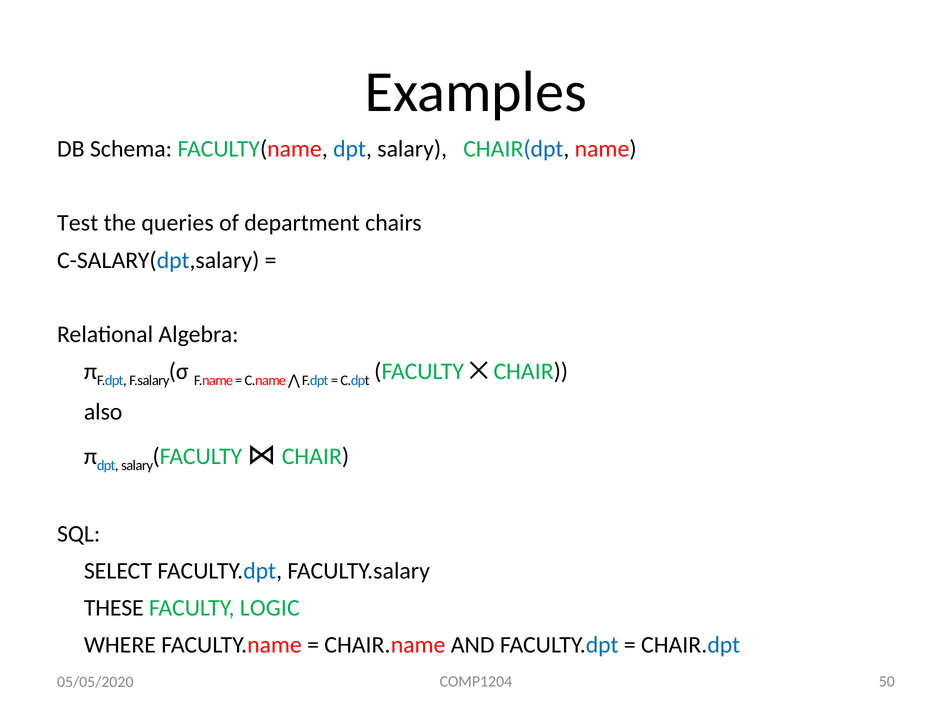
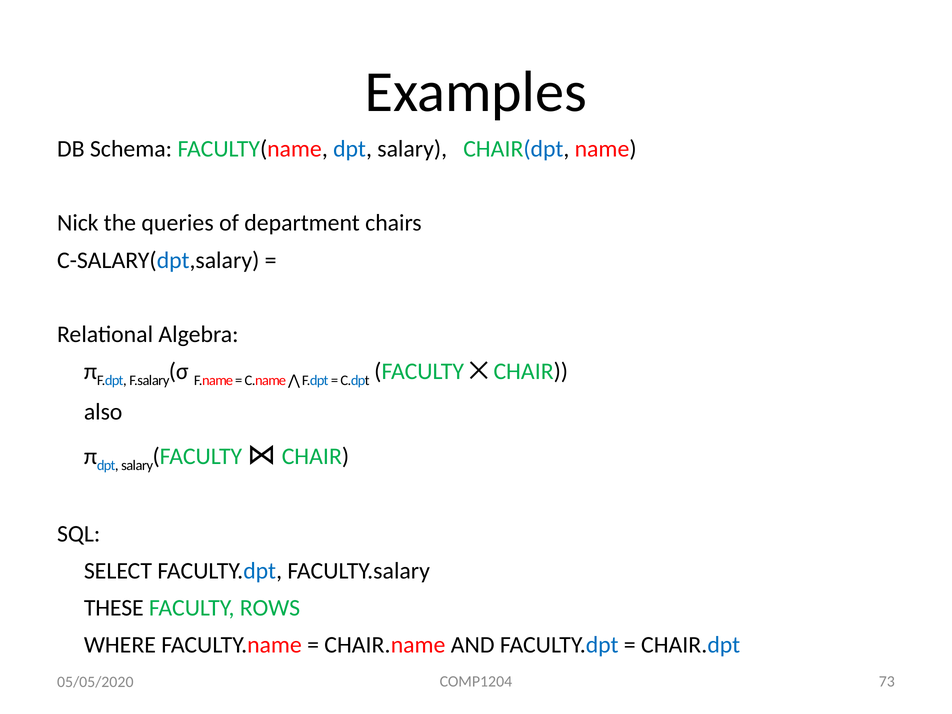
Test: Test -> Nick (78, 223)
LOGIC: LOGIC -> ROWS (270, 608)
50: 50 -> 73 (887, 682)
